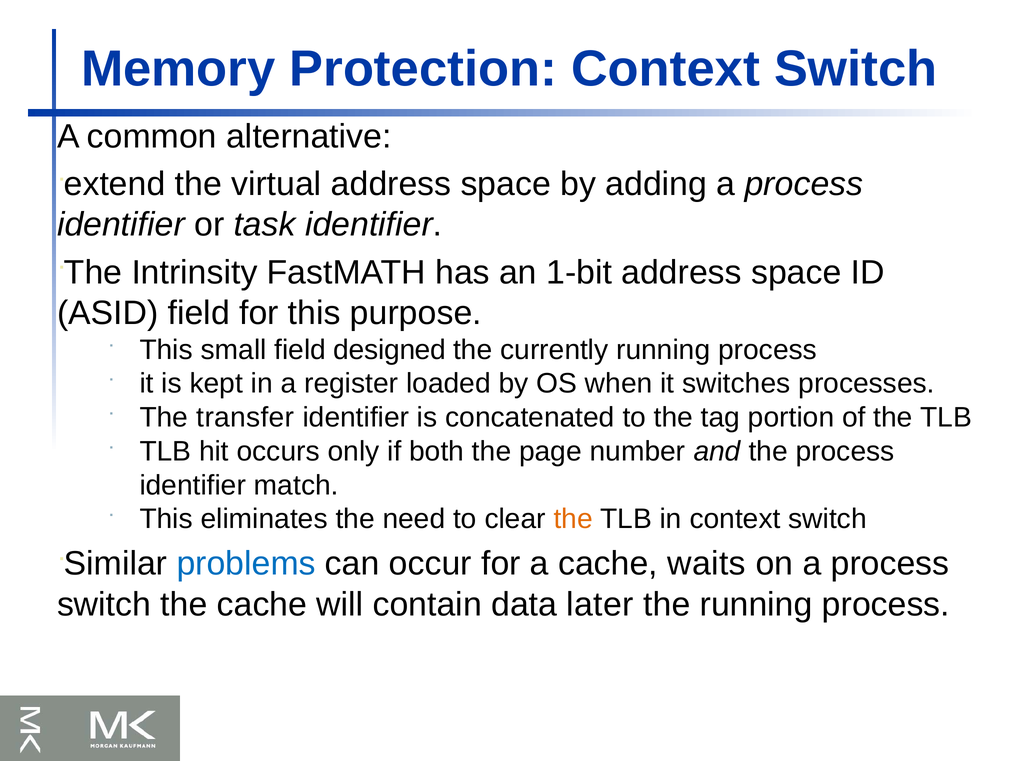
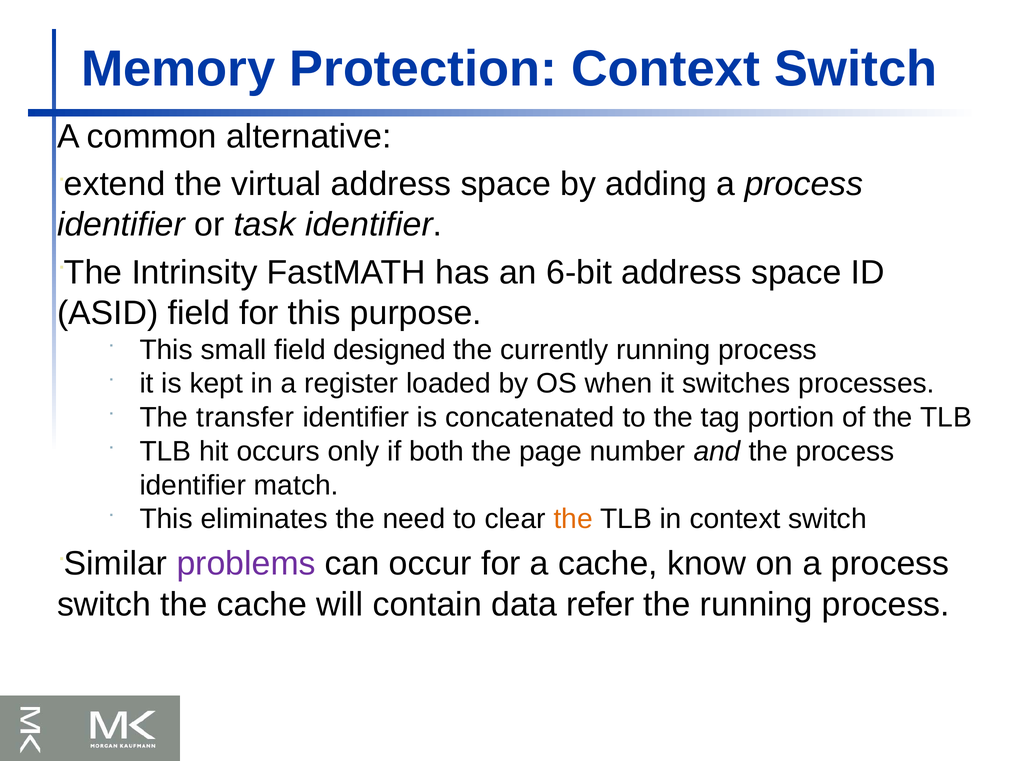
1-bit: 1-bit -> 6-bit (579, 272)
problems colour: blue -> purple (246, 564)
waits: waits -> know (707, 564)
later: later -> refer (600, 605)
